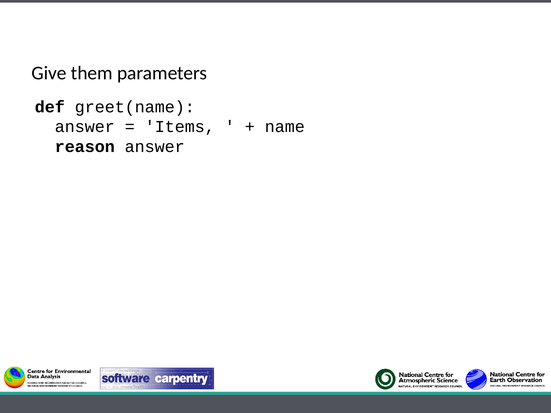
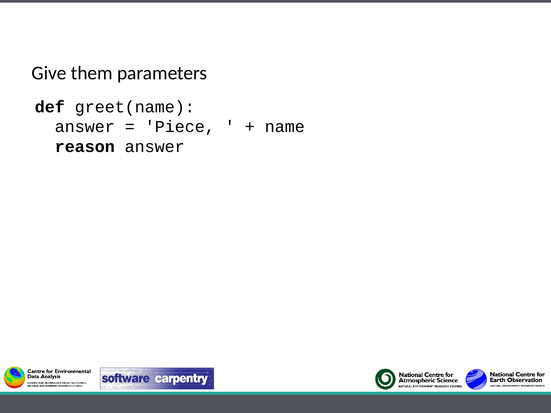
Items: Items -> Piece (180, 127)
